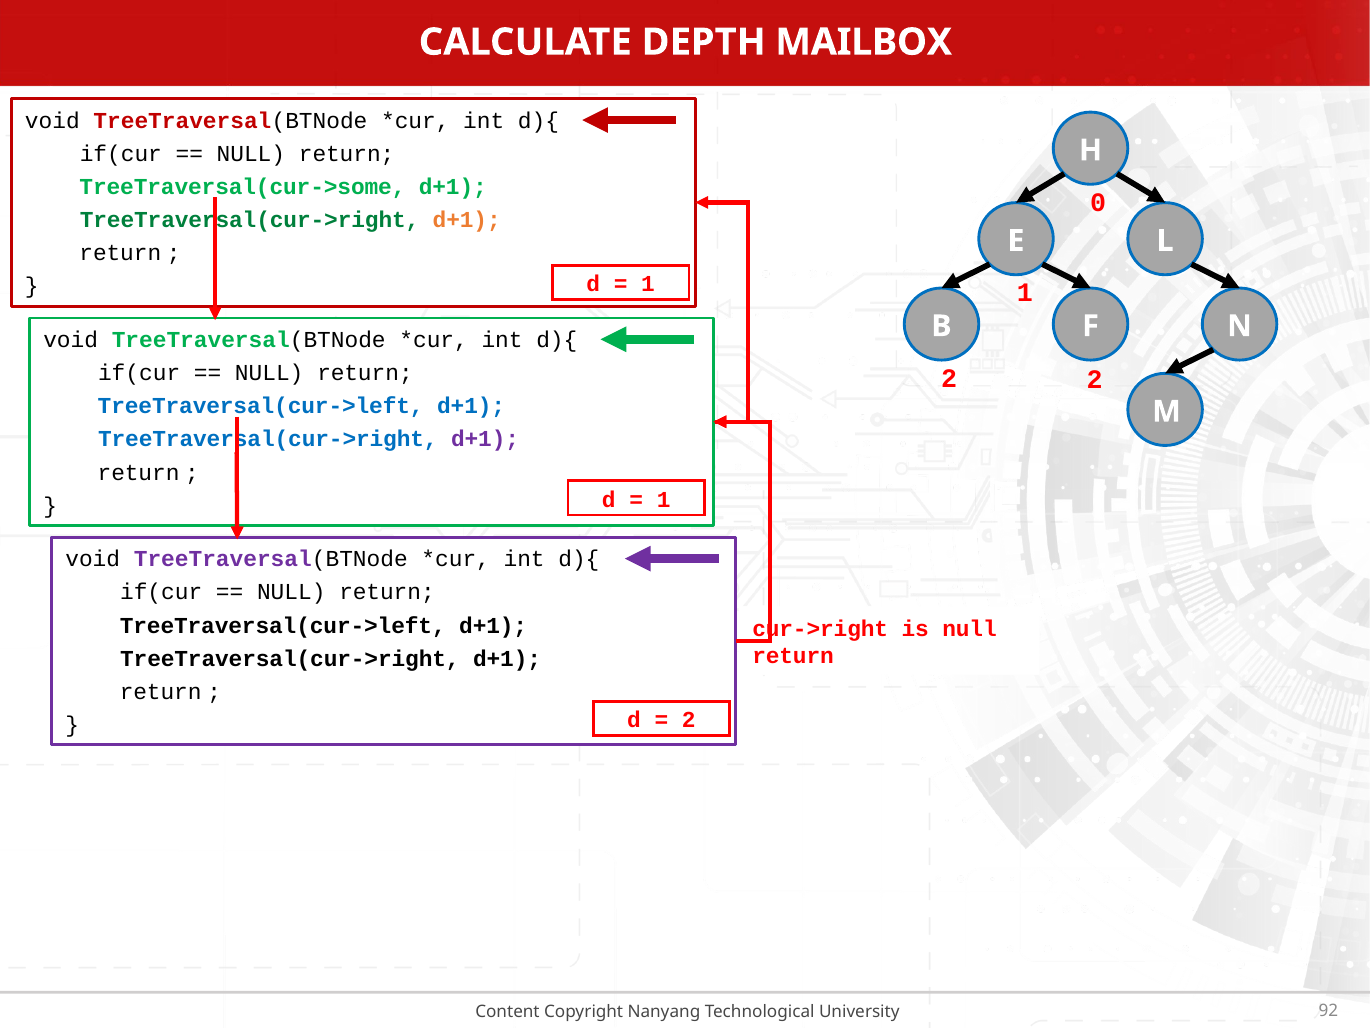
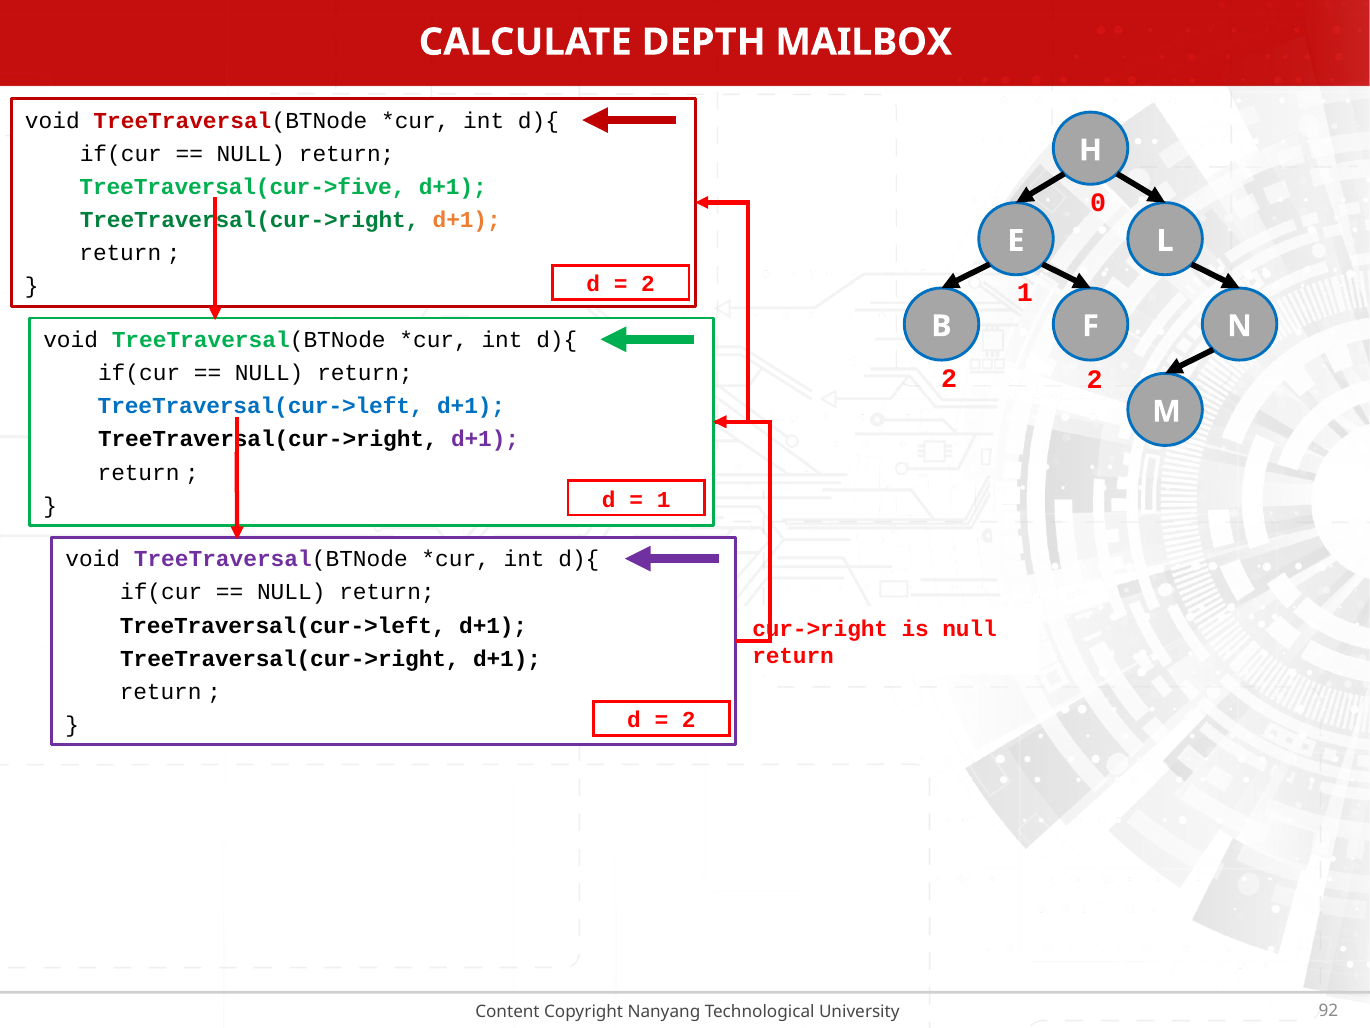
TreeTraversal(cur->some: TreeTraversal(cur->some -> TreeTraversal(cur->five (242, 187)
1: 1 -> 2 (648, 284)
TreeTraversal(cur->right colour: blue -> black (268, 439)
